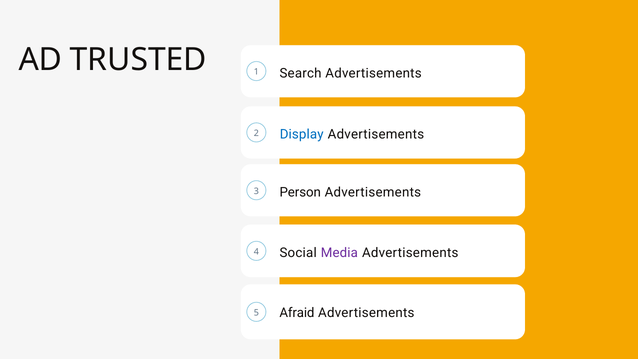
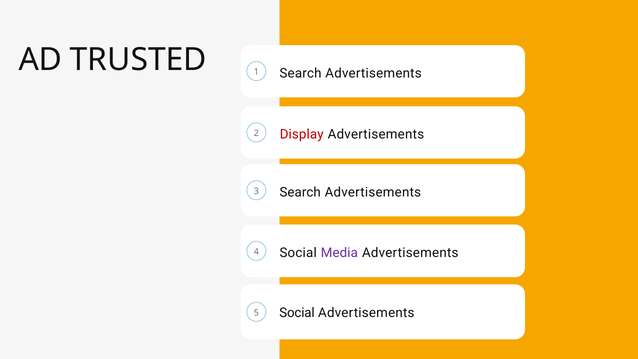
Display colour: blue -> red (302, 134)
Person: Person -> Search (300, 192)
Afraid: Afraid -> Social (297, 313)
